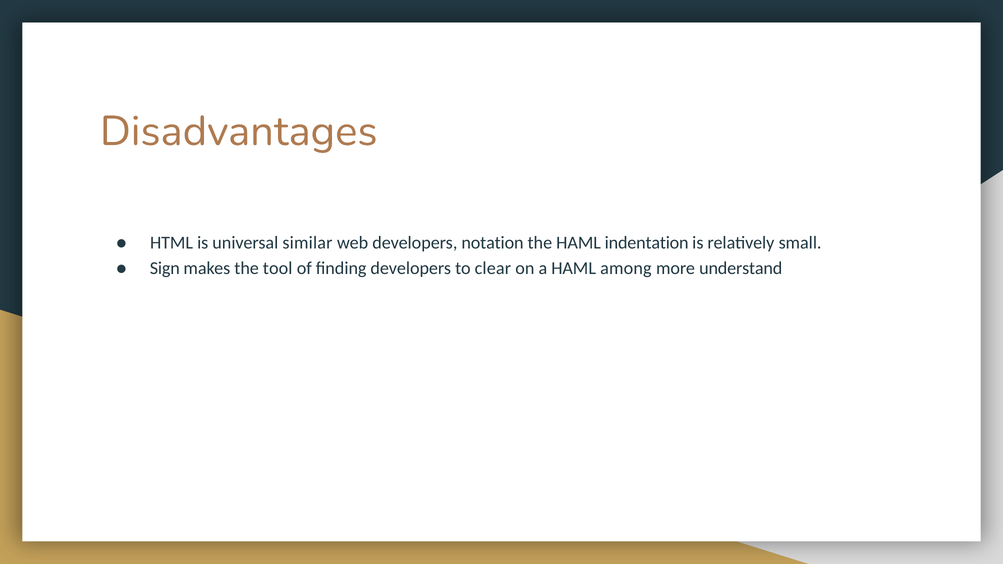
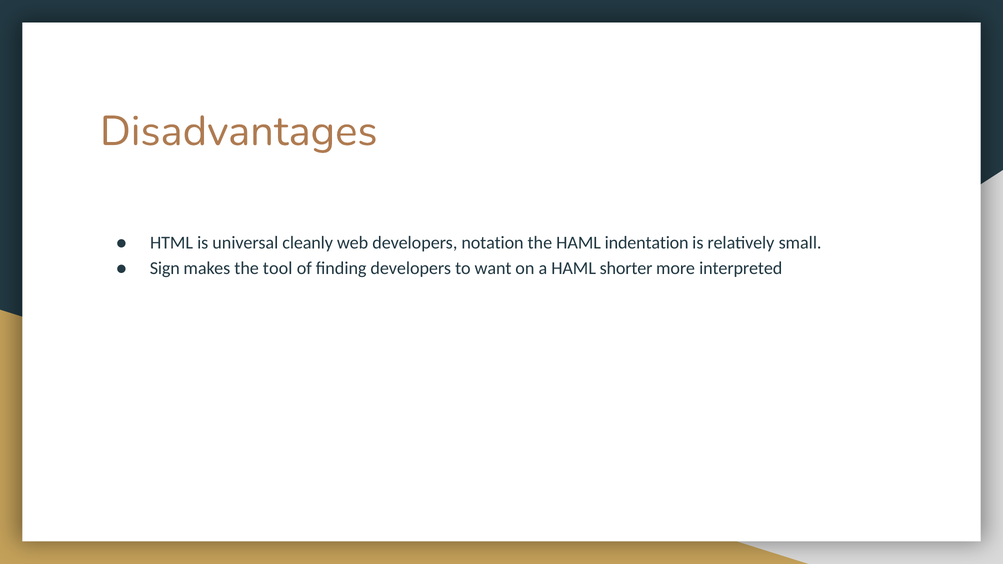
similar: similar -> cleanly (308, 243)
clear: clear -> want (493, 268)
among: among -> shorter (626, 268)
understand: understand -> interpreted (741, 268)
